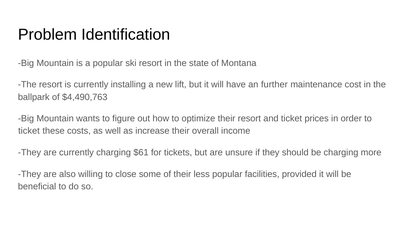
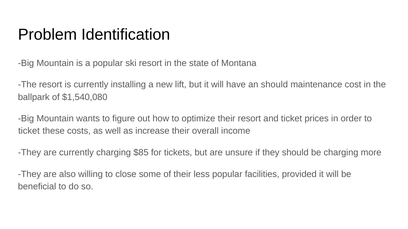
an further: further -> should (274, 85)
$4,490,763: $4,490,763 -> $1,540,080 (85, 97)
$61: $61 -> $85 (141, 153)
